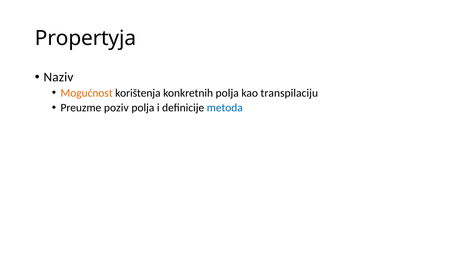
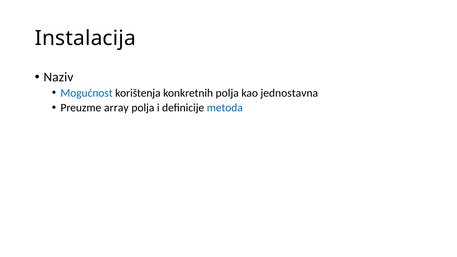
Propertyja: Propertyja -> Instalacija (85, 38)
Mogućnost colour: orange -> blue (87, 93)
transpilaciju: transpilaciju -> jednostavna (289, 93)
poziv: poziv -> array (116, 108)
